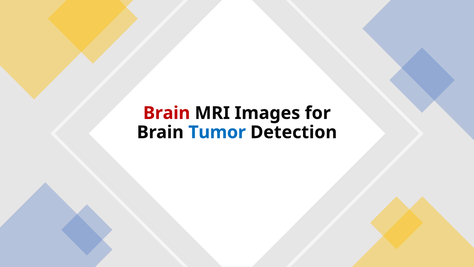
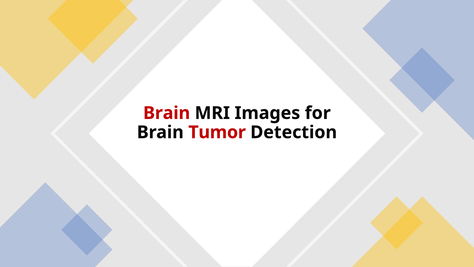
Tumor colour: blue -> red (217, 132)
